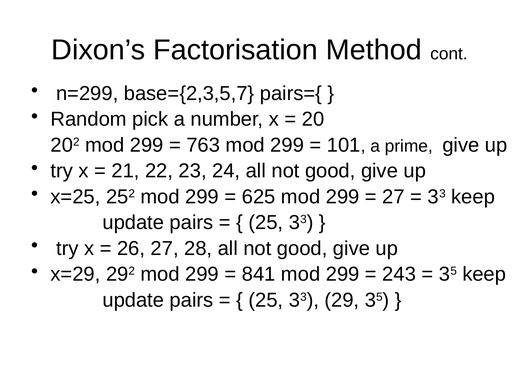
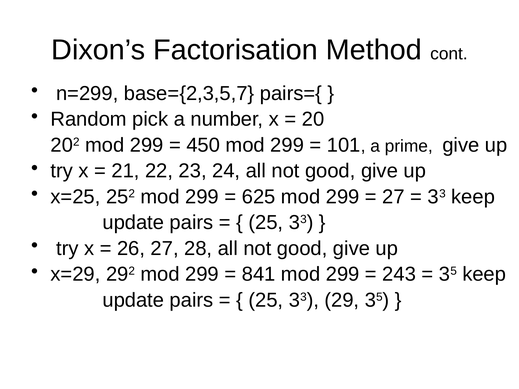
763: 763 -> 450 (203, 145)
